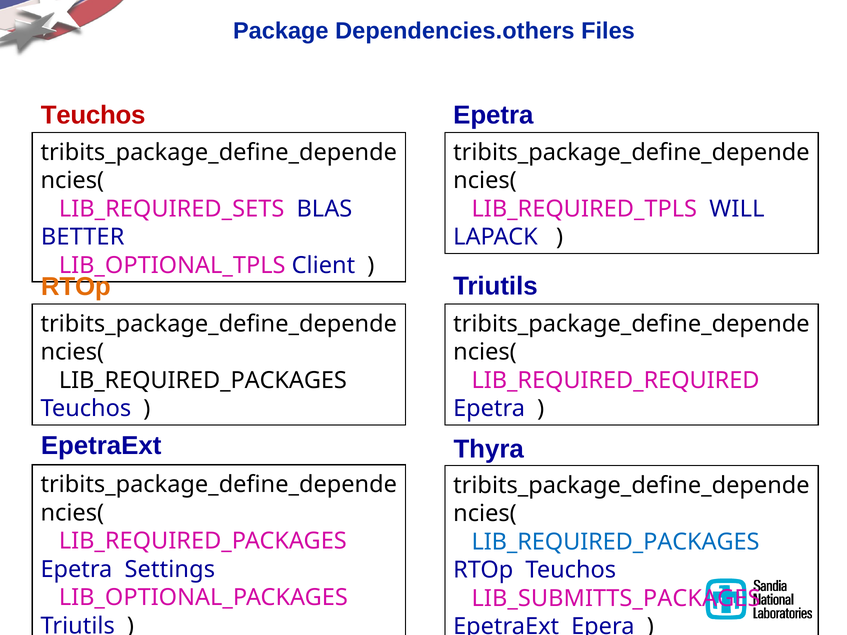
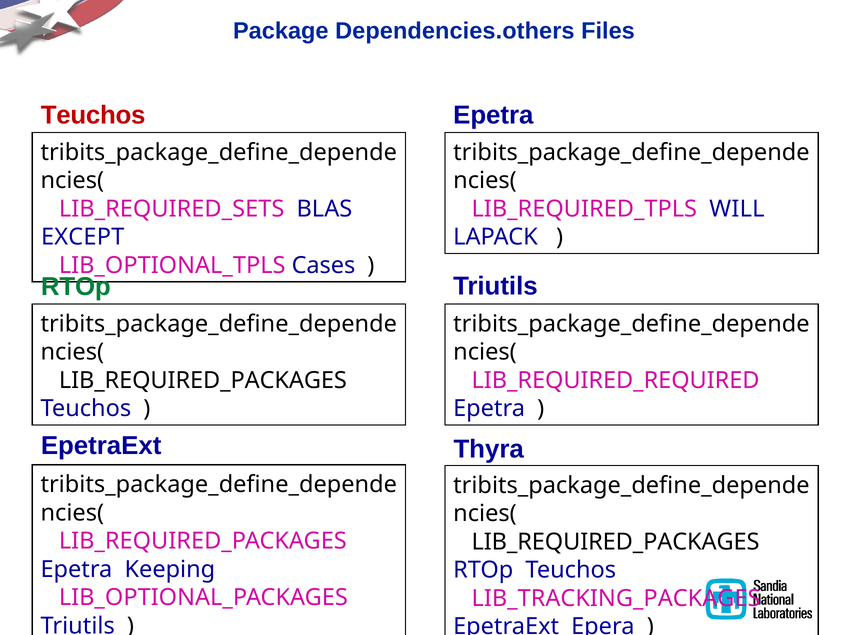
BETTER: BETTER -> EXCEPT (83, 237)
Client: Client -> Cases (323, 265)
RTOp colour: orange -> green (76, 287)
LIB_REQUIRED_PACKAGES colour: blue -> black (616, 542)
Settings: Settings -> Keeping (170, 570)
LIB_SUBMITTS_PACKAGES: LIB_SUBMITTS_PACKAGES -> LIB_TRACKING_PACKAGES (616, 599)
